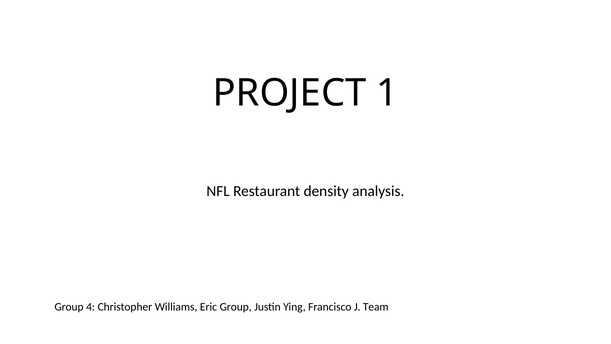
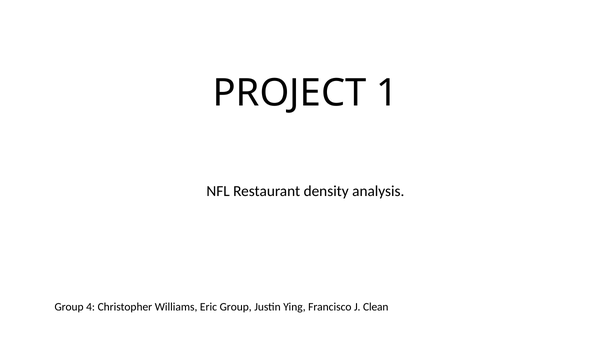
Team: Team -> Clean (376, 307)
